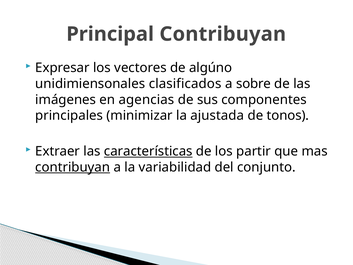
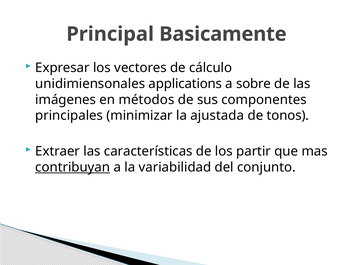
Principal Contribuyan: Contribuyan -> Basicamente (223, 34)
algúno: algúno -> cálculo (211, 68)
clasificados: clasificados -> applications (185, 84)
agencias: agencias -> métodos (146, 100)
características underline: present -> none (148, 151)
